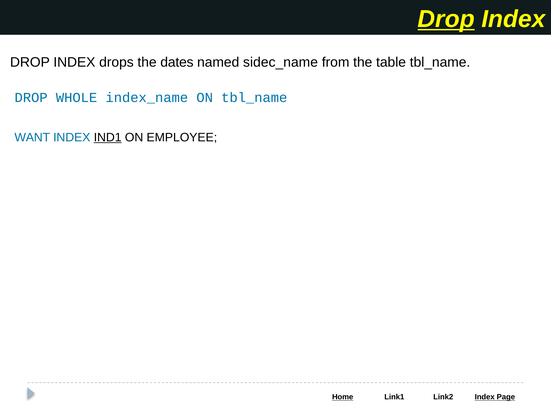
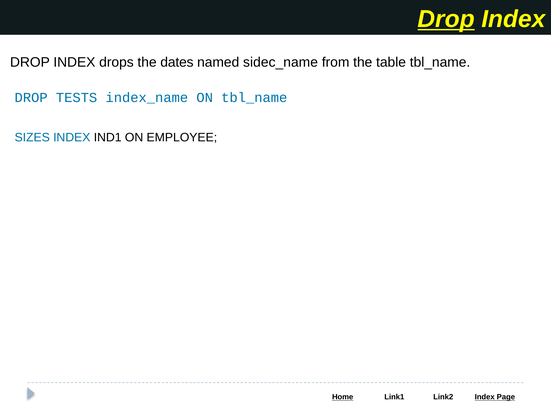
WHOLE: WHOLE -> TESTS (77, 98)
WANT: WANT -> SIZES (32, 138)
IND1 underline: present -> none (108, 138)
